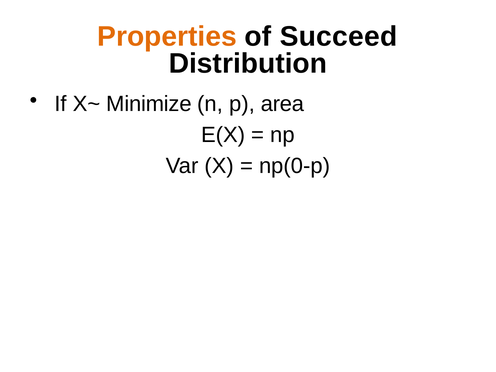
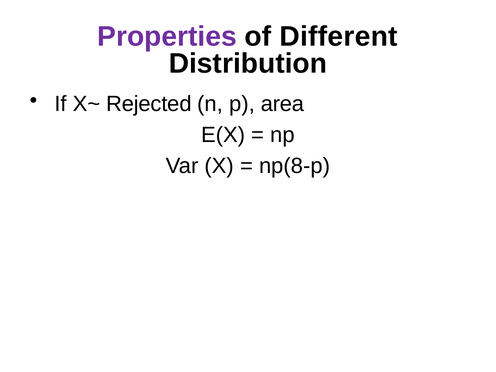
Properties colour: orange -> purple (167, 37)
Succeed: Succeed -> Different (339, 37)
Minimize: Minimize -> Rejected (149, 104)
np(0-p: np(0-p -> np(8-p (295, 166)
